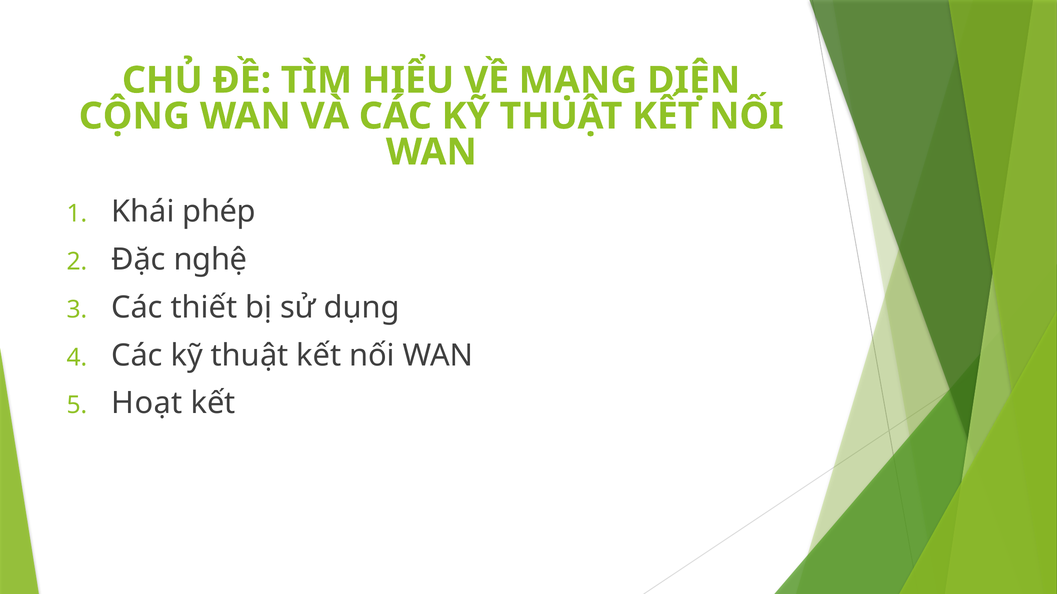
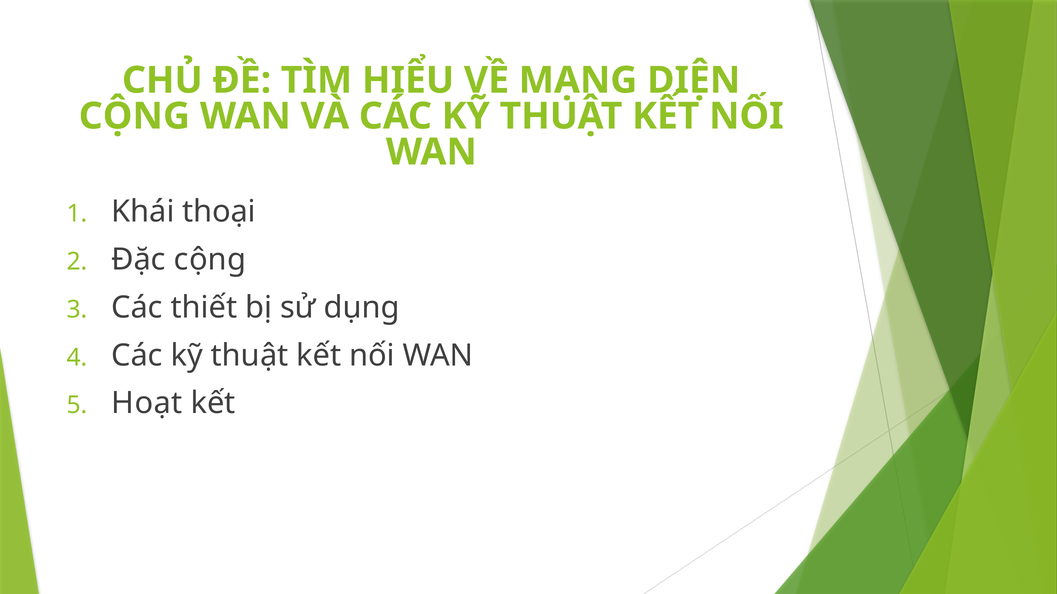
phép: phép -> thoại (219, 212)
Đặc nghệ: nghệ -> cộng (210, 260)
